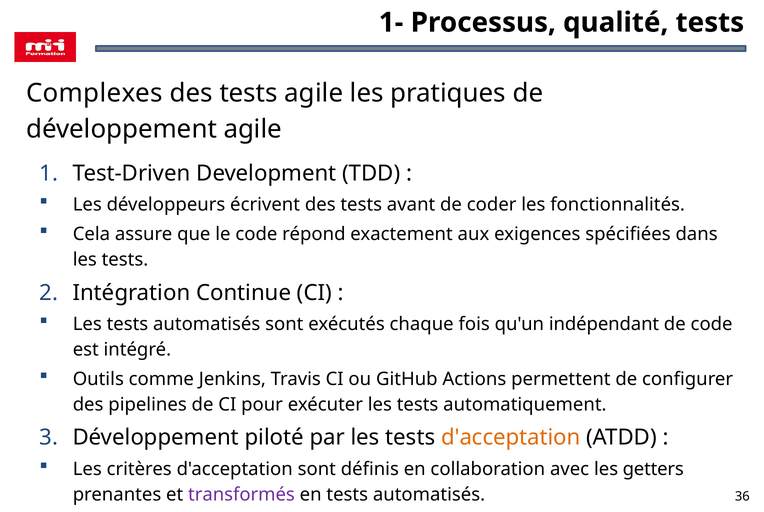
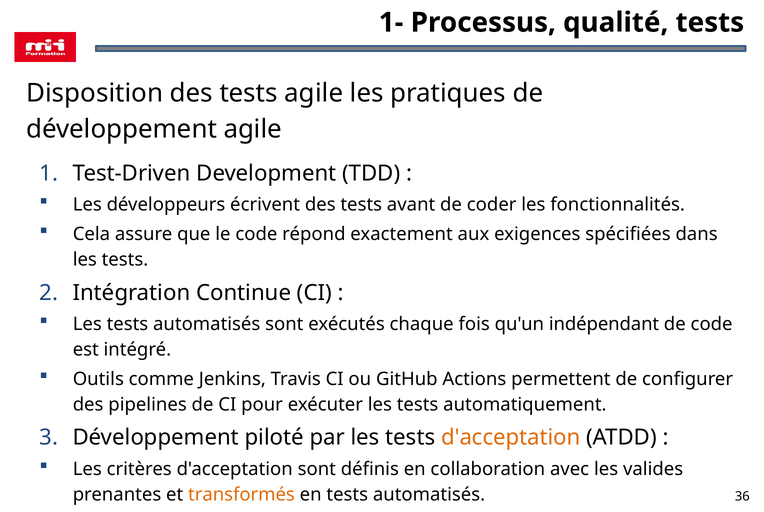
Complexes: Complexes -> Disposition (95, 93)
getters: getters -> valides (653, 469)
transformés colour: purple -> orange (241, 494)
